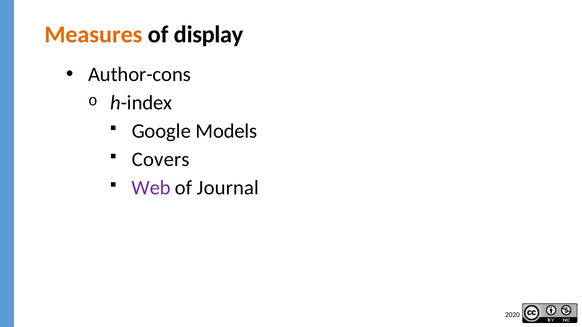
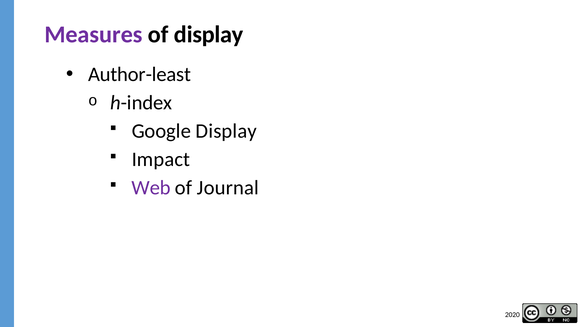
Measures colour: orange -> purple (93, 34)
Author-cons: Author-cons -> Author-least (140, 75)
Google Models: Models -> Display (226, 131)
Covers: Covers -> Impact (161, 160)
